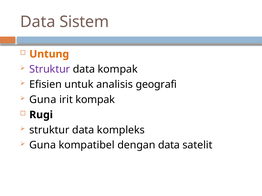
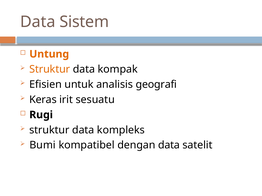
Struktur colour: purple -> orange (50, 69)
Guna: Guna -> Keras (43, 100)
irit kompak: kompak -> sesuatu (95, 100)
Guna: Guna -> Bumi (43, 145)
